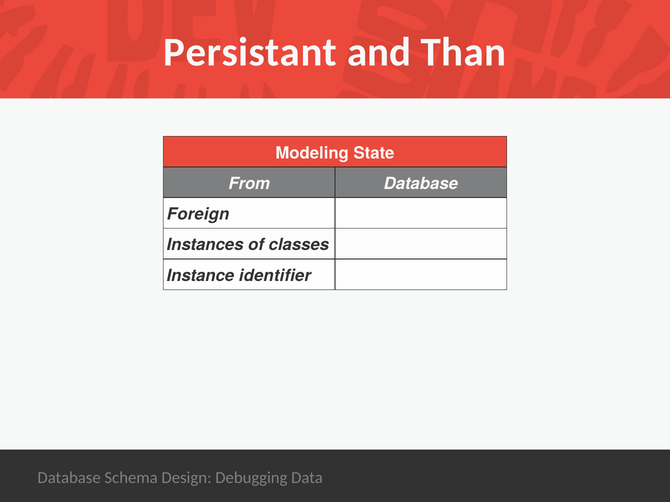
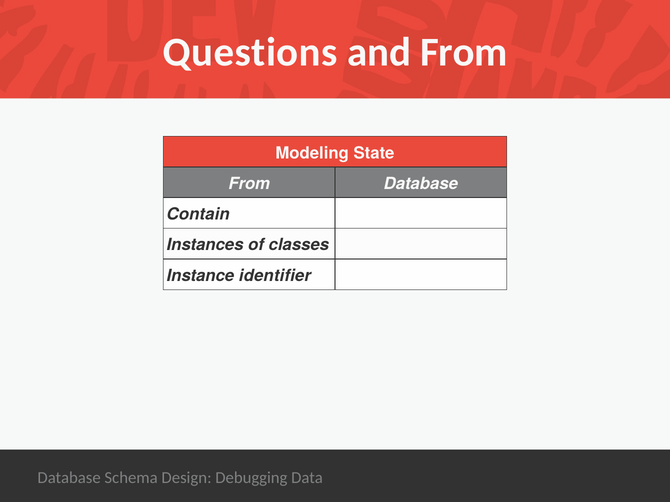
Persistant: Persistant -> Questions (250, 52)
and Than: Than -> From (464, 52)
Foreign: Foreign -> Contain (198, 214)
